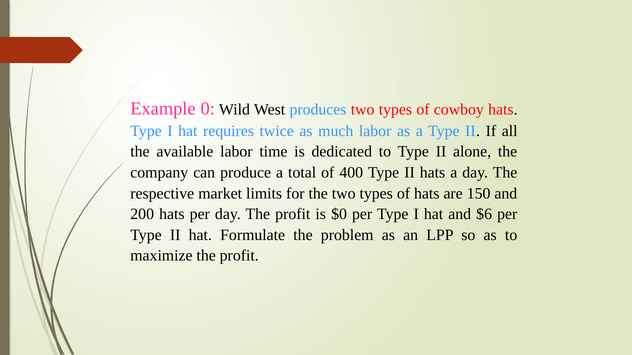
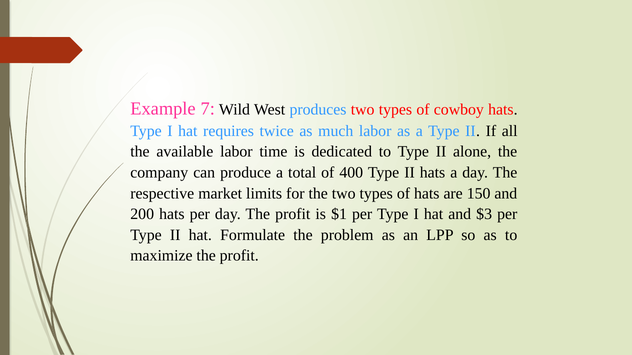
0: 0 -> 7 (208, 109)
$0: $0 -> $1 (339, 214)
$6: $6 -> $3 (484, 214)
